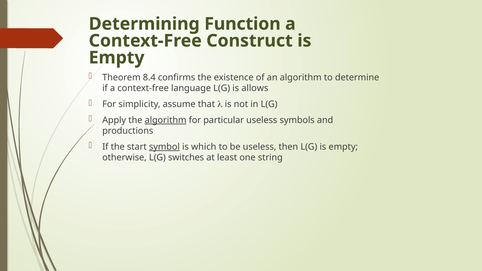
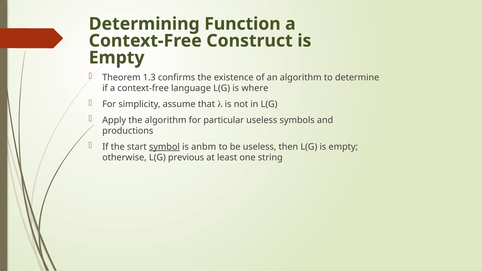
8.4: 8.4 -> 1.3 (149, 78)
allows: allows -> where (255, 88)
algorithm underline: present -> none (166, 120)
which: which -> anbm (204, 147)
switches: switches -> previous (186, 158)
